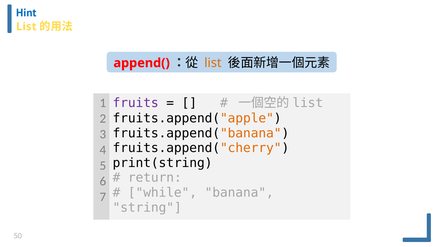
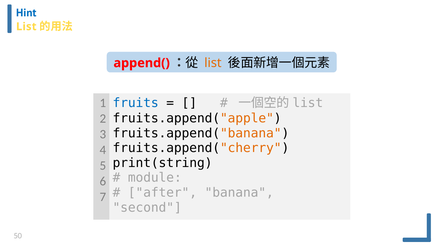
fruits colour: purple -> blue (136, 103)
return: return -> module (155, 177)
while: while -> after (162, 192)
string: string -> second (147, 207)
